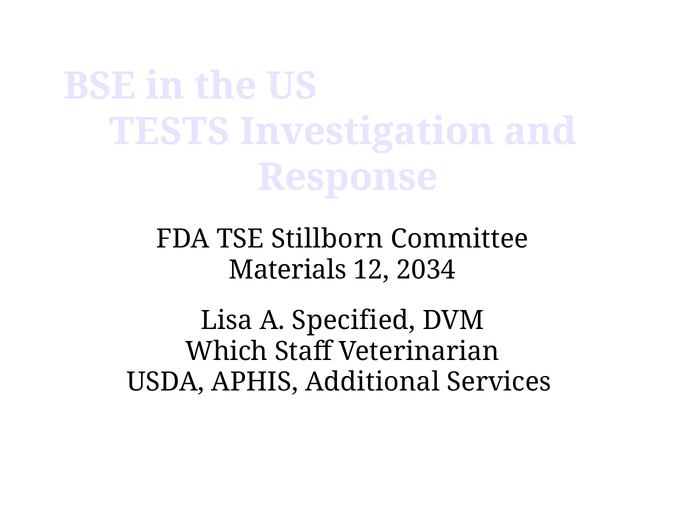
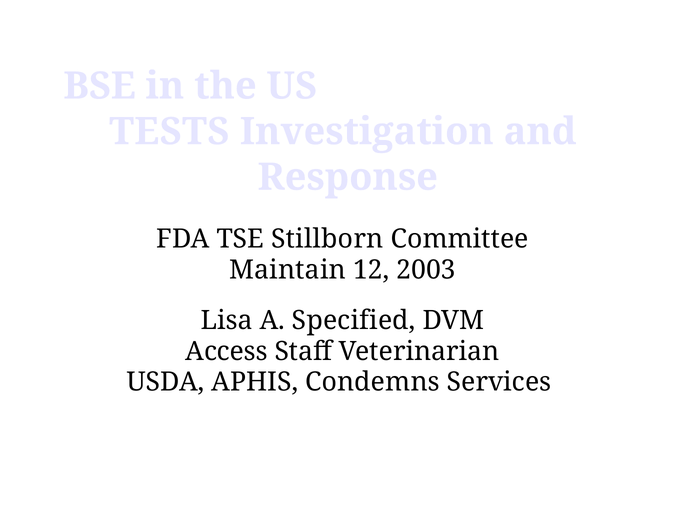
Materials: Materials -> Maintain (288, 270)
2034: 2034 -> 2003 (426, 270)
Which: Which -> Access (227, 352)
Additional: Additional -> Condemns (372, 383)
